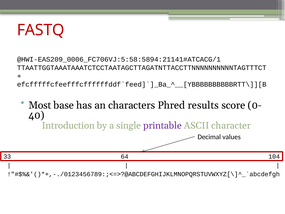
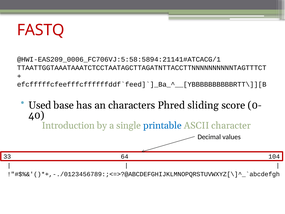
Most: Most -> Used (40, 105)
results: results -> sliding (203, 105)
printable colour: purple -> blue (162, 125)
